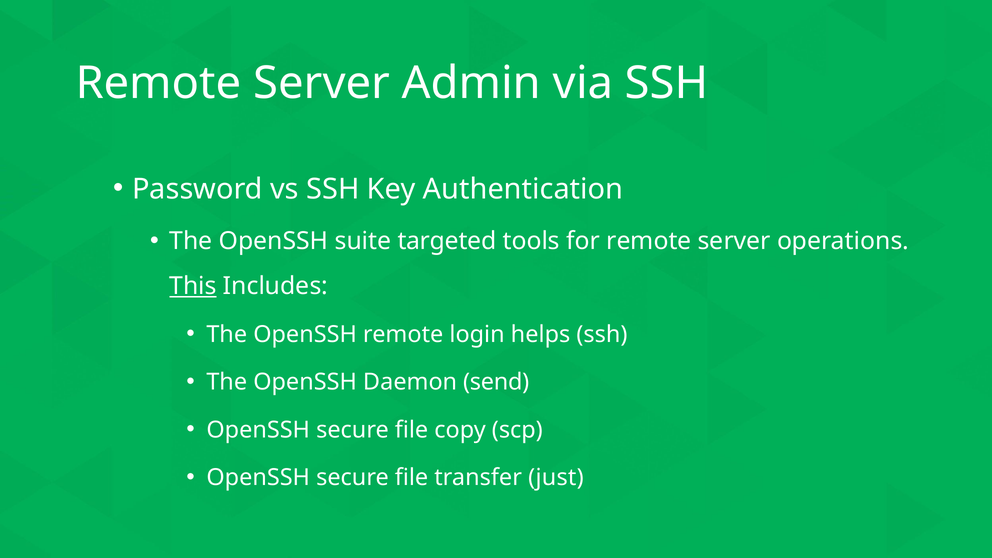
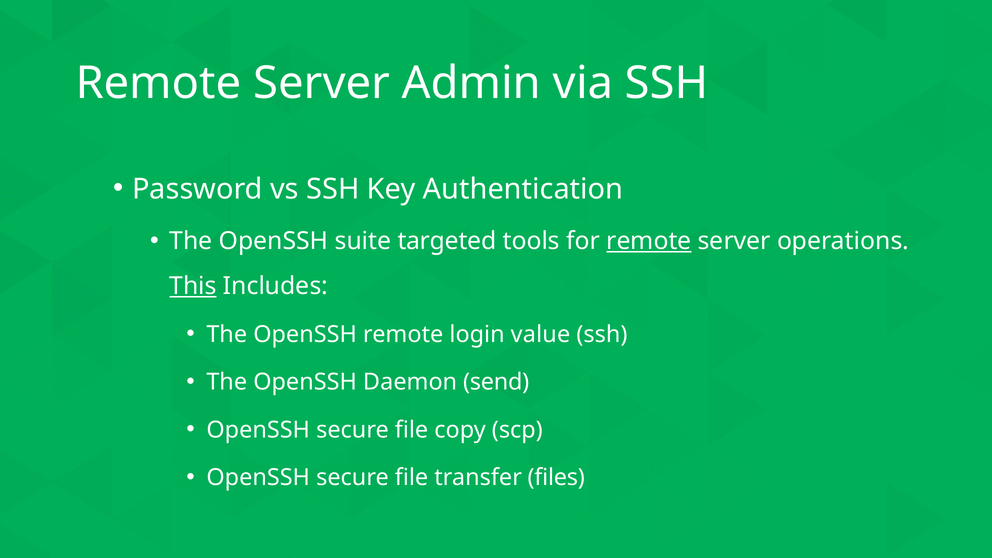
remote underline: none -> present (649, 241)
helps: helps -> value (540, 334)
just: just -> files (556, 478)
